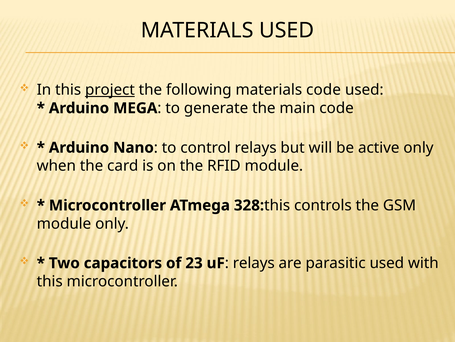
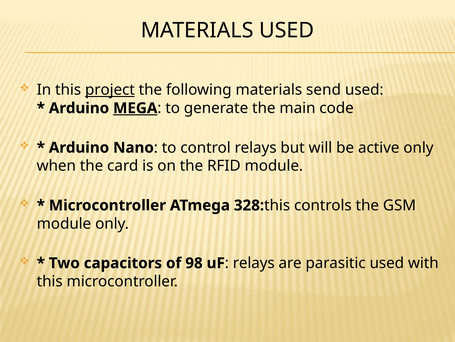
materials code: code -> send (324, 90)
MEGA underline: none -> present (135, 108)
23: 23 -> 98 (194, 263)
